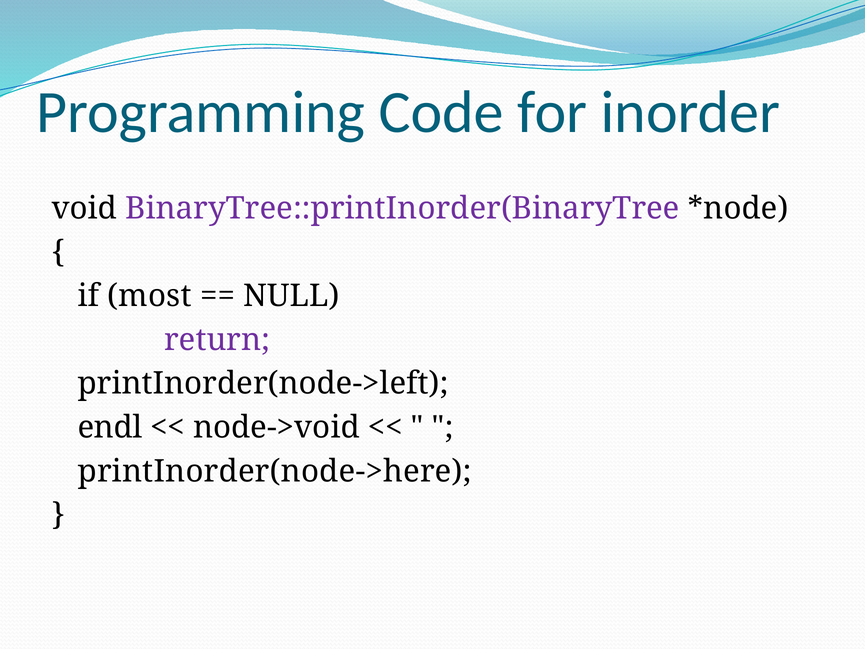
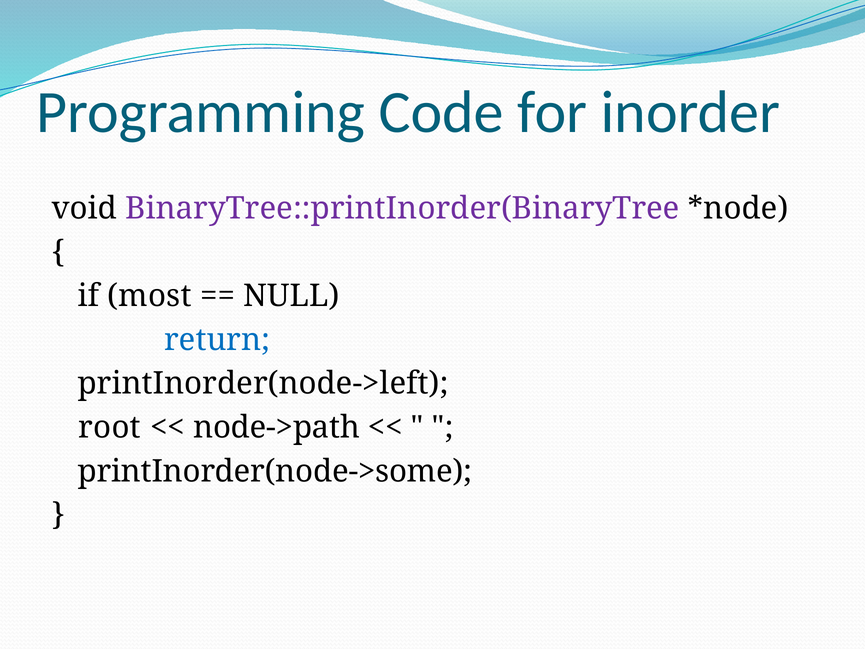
return colour: purple -> blue (217, 340)
endl: endl -> root (110, 427)
node->void: node->void -> node->path (277, 427)
printInorder(node->here: printInorder(node->here -> printInorder(node->some (275, 471)
